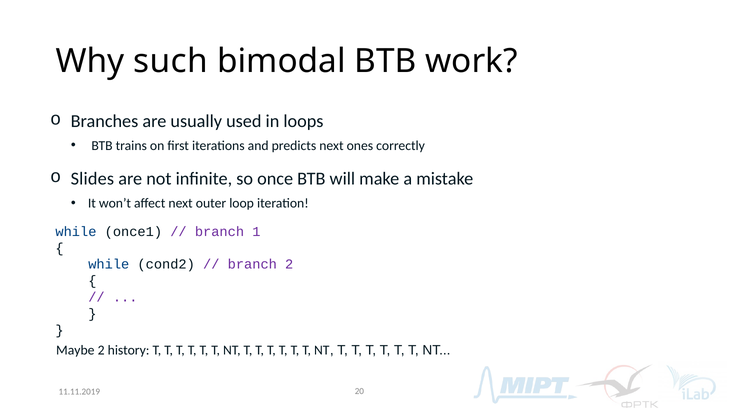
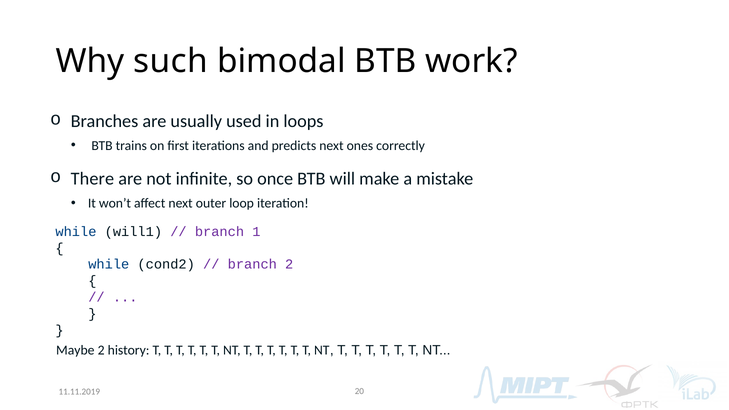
Slides: Slides -> There (92, 179)
once1: once1 -> will1 (133, 232)
